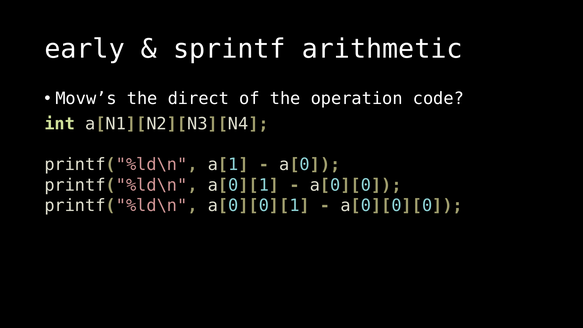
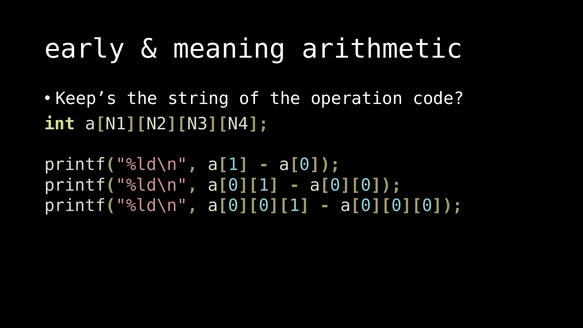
sprintf: sprintf -> meaning (229, 49)
Movw’s: Movw’s -> Keep’s (86, 99)
direct: direct -> string (198, 99)
